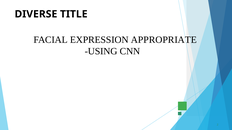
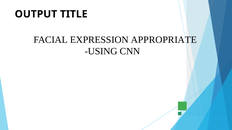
DIVERSE: DIVERSE -> OUTPUT (36, 14)
